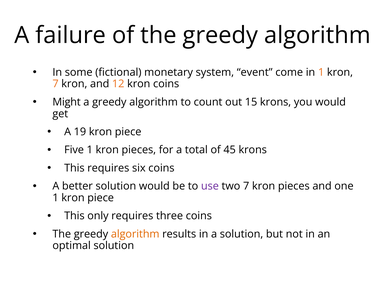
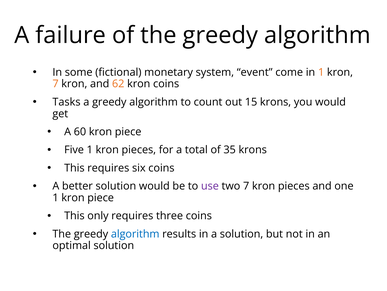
12: 12 -> 62 (118, 84)
Might: Might -> Tasks (66, 102)
19: 19 -> 60 (80, 131)
45: 45 -> 35 (230, 150)
algorithm colour: orange -> blue (135, 233)
